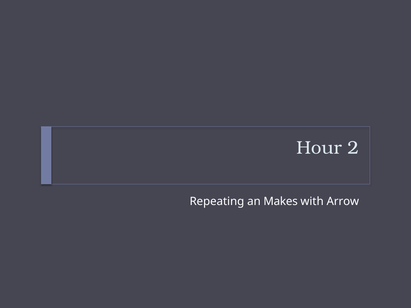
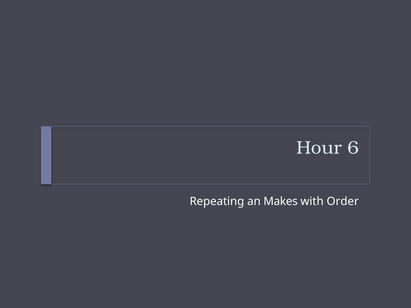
2: 2 -> 6 (353, 148)
Arrow: Arrow -> Order (343, 201)
